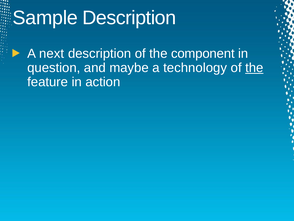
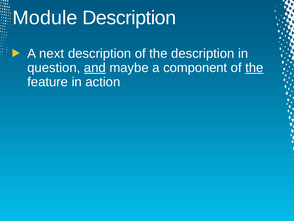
Sample: Sample -> Module (45, 18)
the component: component -> description (203, 54)
and underline: none -> present (95, 68)
technology: technology -> component (195, 68)
